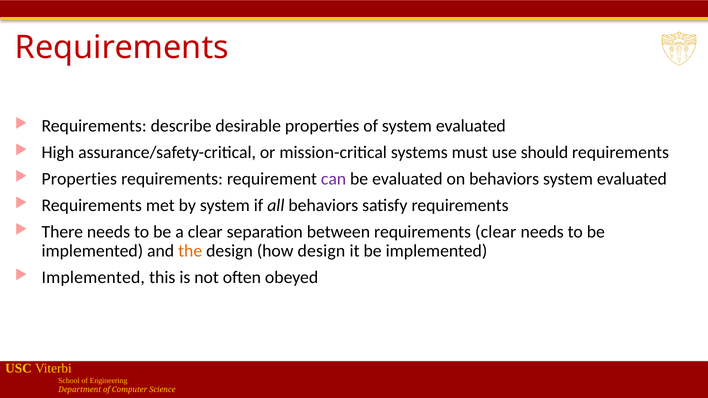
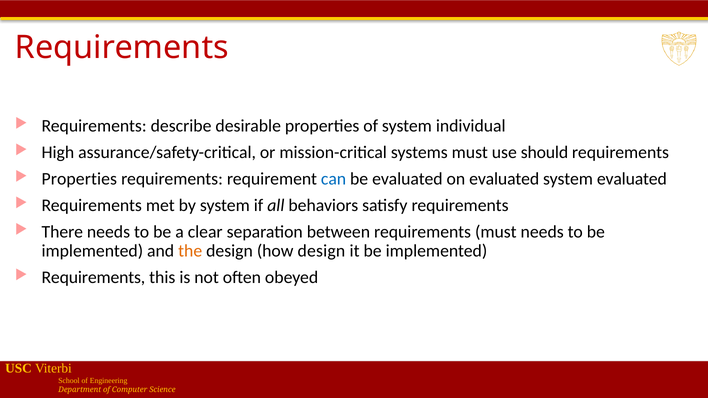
of system evaluated: evaluated -> individual (471, 126)
can colour: purple -> blue (334, 179)
on behaviors: behaviors -> evaluated (504, 179)
requirements clear: clear -> must (496, 232)
Implemented: Implemented -> Requirements (93, 278)
